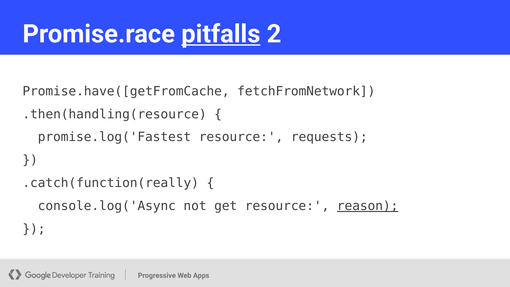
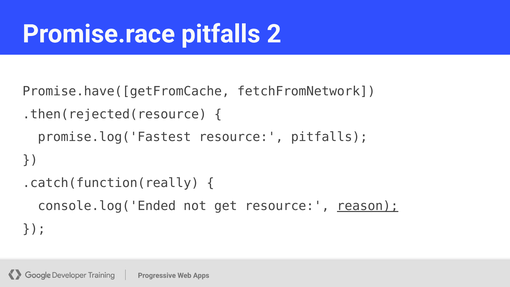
pitfalls underline: present -> none (221, 34)
.then(handling(resource: .then(handling(resource -> .then(rejected(resource (115, 114)
resource requests: requests -> pitfalls (329, 137)
console.log('Async: console.log('Async -> console.log('Ended (107, 206)
